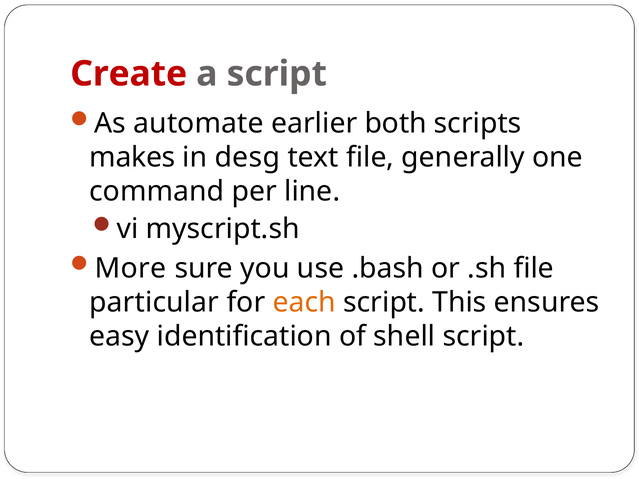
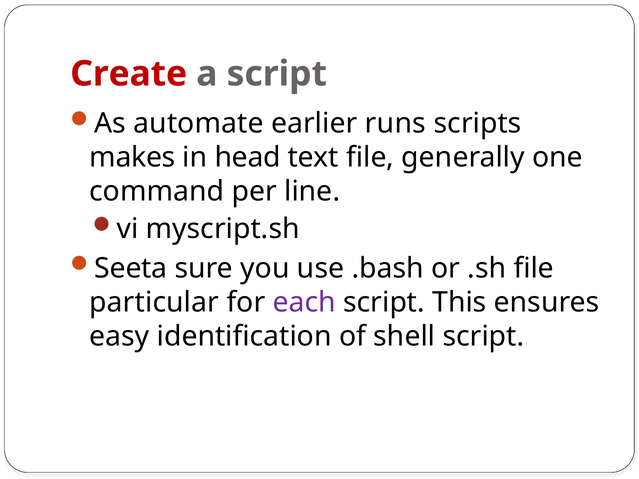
both: both -> runs (395, 123)
desg: desg -> head (248, 157)
More: More -> Seeta (131, 268)
each colour: orange -> purple (304, 302)
